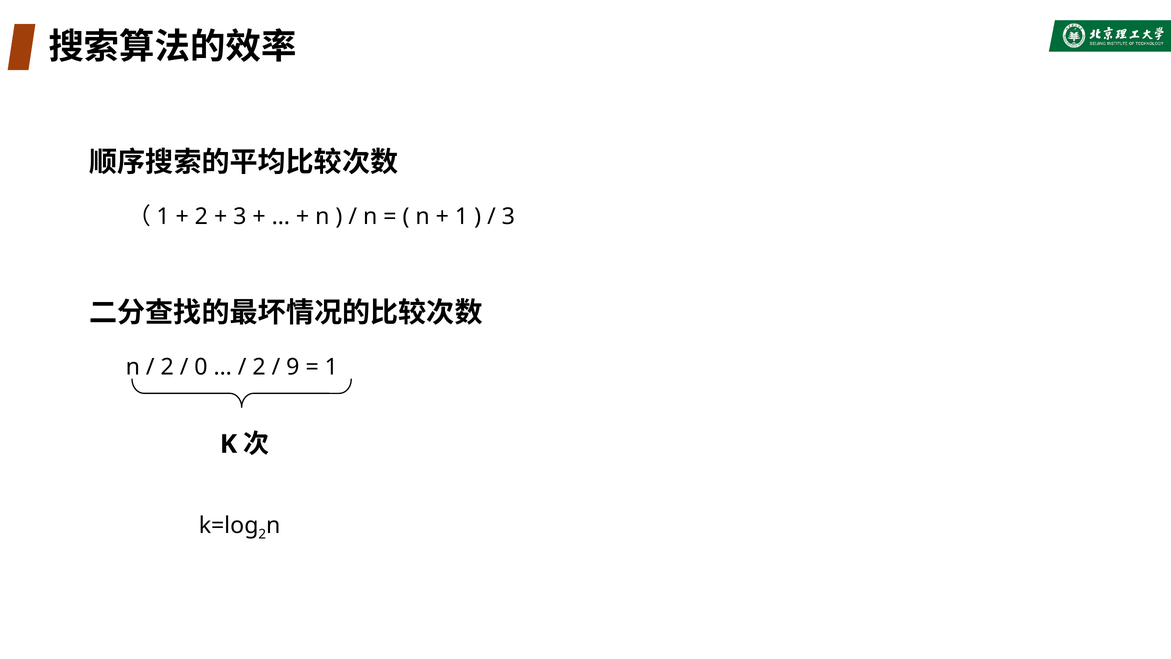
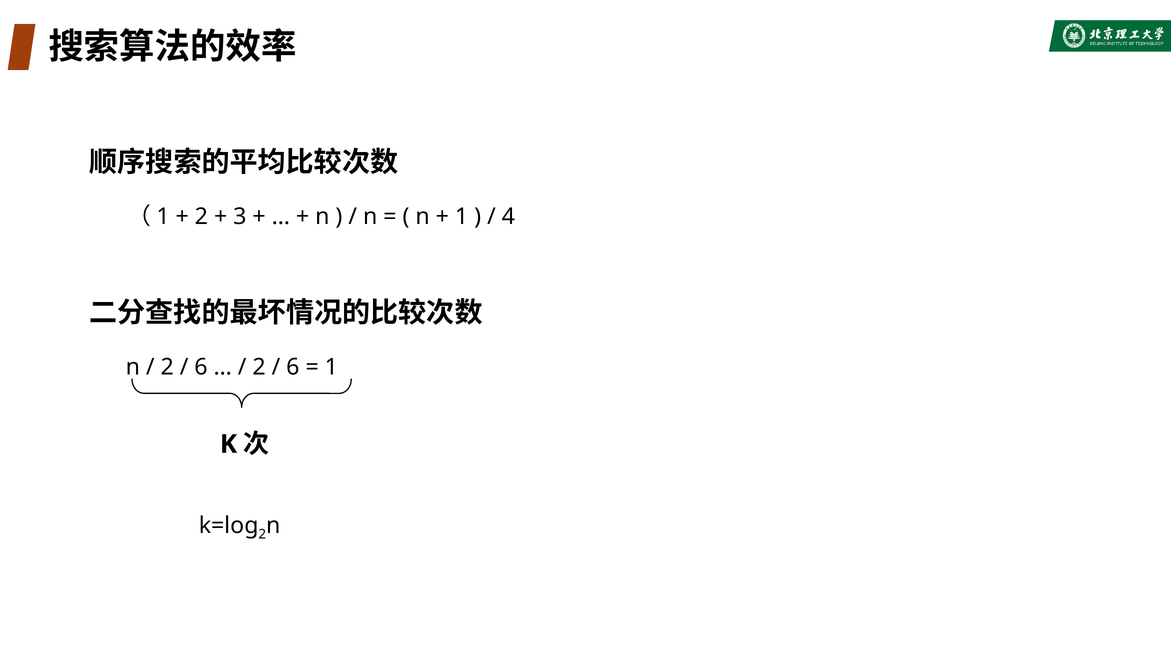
3: 3 -> 4 (508, 216)
0: 0 -> 6 (201, 367)
9: 9 -> 6 (293, 367)
